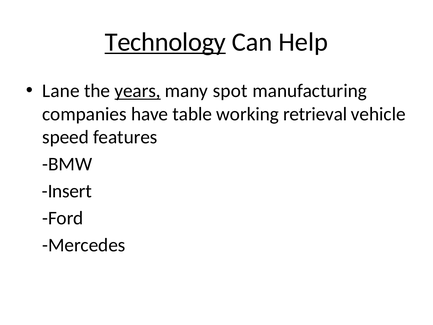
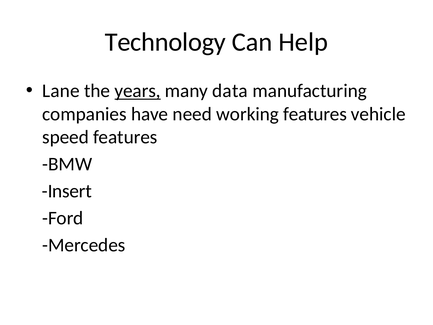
Technology underline: present -> none (165, 42)
spot: spot -> data (230, 91)
table: table -> need (192, 114)
working retrieval: retrieval -> features (315, 114)
